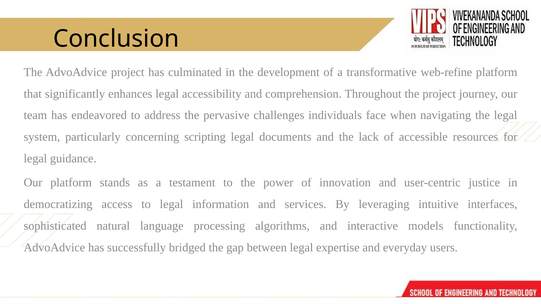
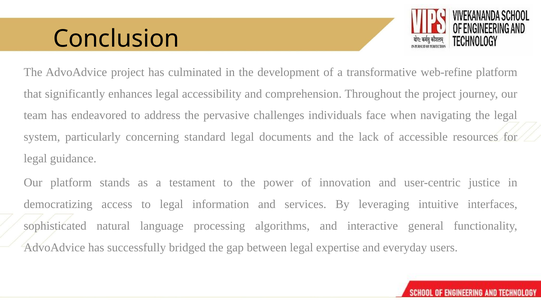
scripting: scripting -> standard (205, 137)
models: models -> general (426, 226)
